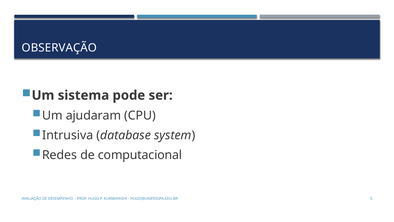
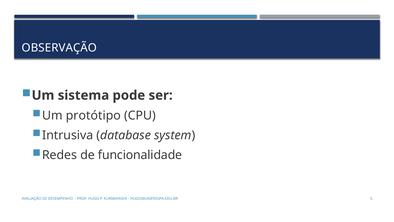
ajudaram: ajudaram -> protótipo (93, 115)
computacional: computacional -> funcionalidade (140, 155)
